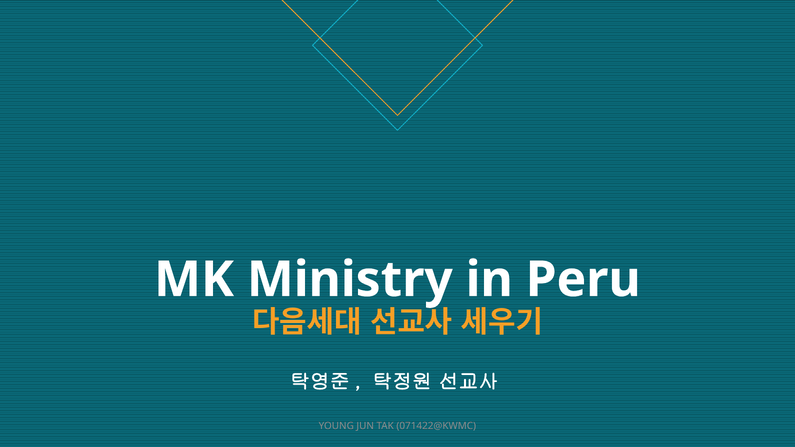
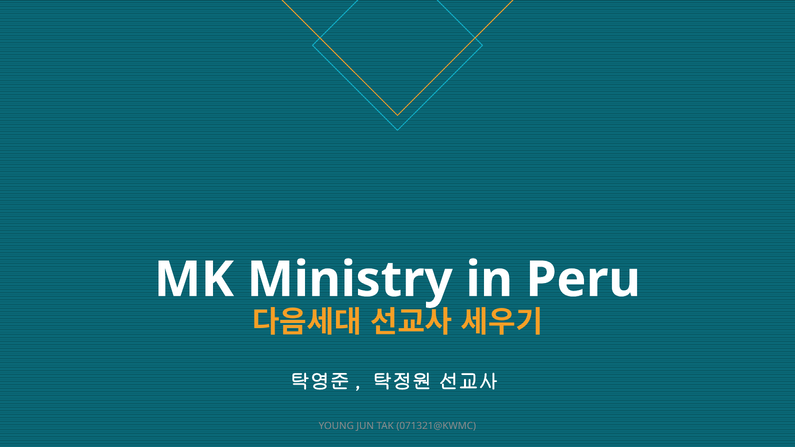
071422@KWMC: 071422@KWMC -> 071321@KWMC (436, 426)
